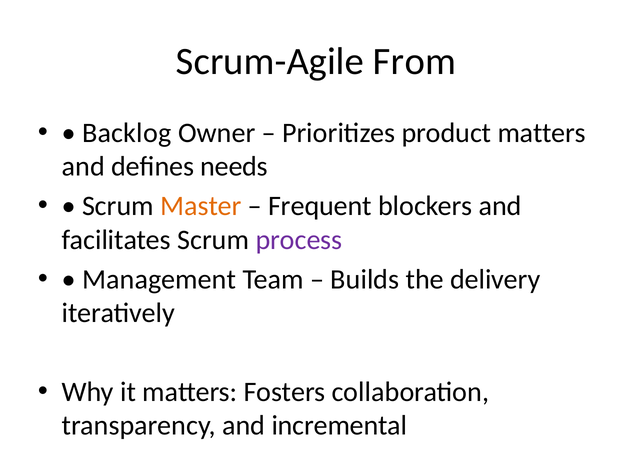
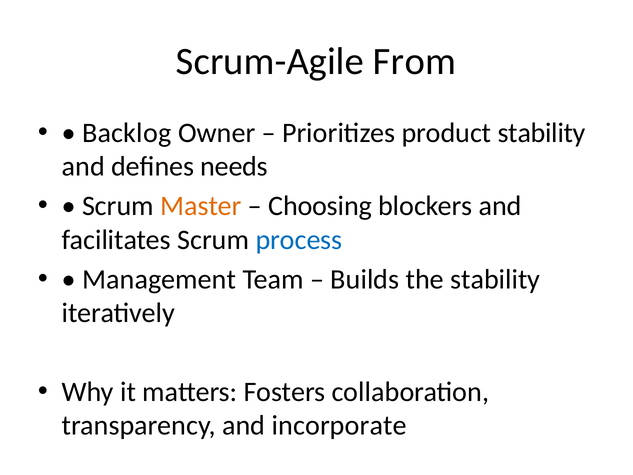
product matters: matters -> stability (542, 133)
Frequent: Frequent -> Choosing (320, 206)
process colour: purple -> blue (299, 240)
the delivery: delivery -> stability (495, 279)
incremental: incremental -> incorporate (339, 425)
